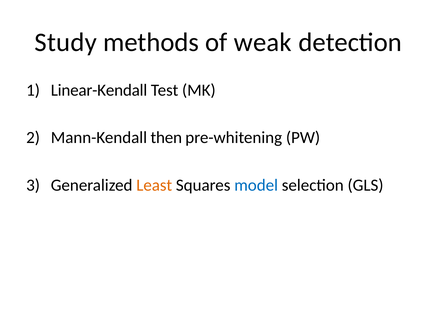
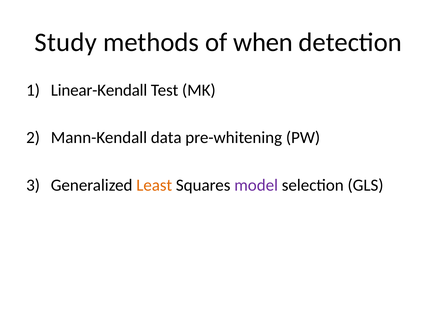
weak: weak -> when (263, 42)
then: then -> data (166, 138)
model colour: blue -> purple (256, 185)
